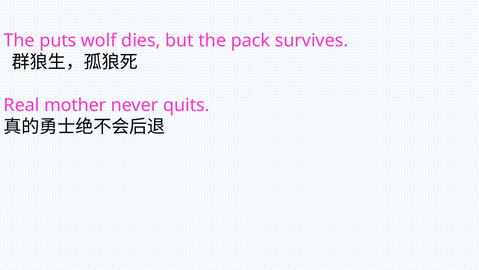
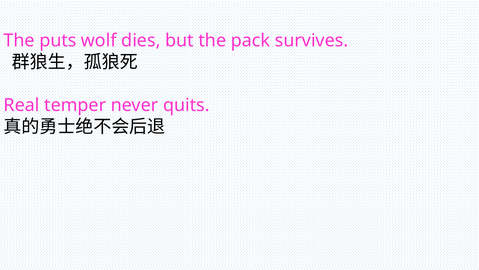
mother: mother -> temper (75, 105)
